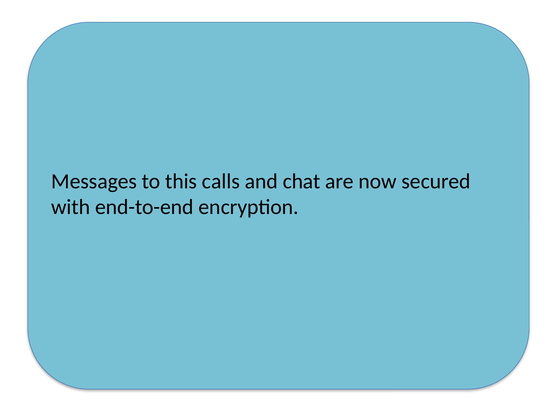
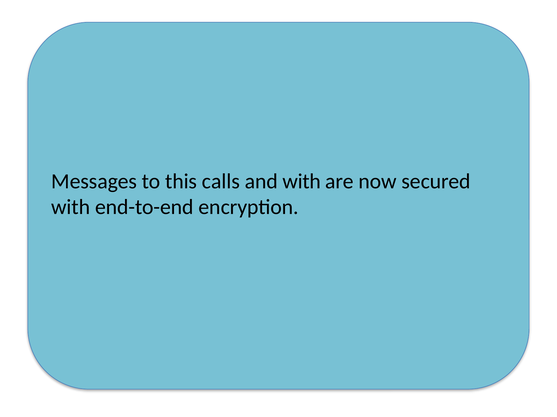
and chat: chat -> with (302, 182)
